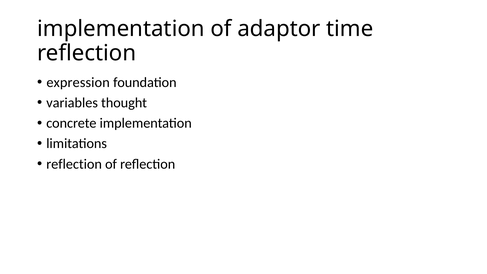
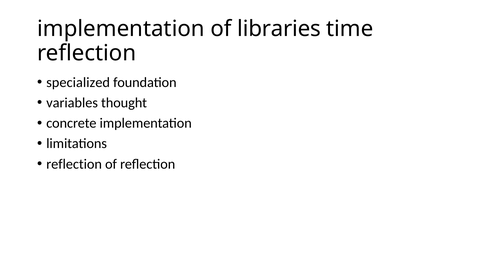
adaptor: adaptor -> libraries (279, 29)
expression: expression -> specialized (78, 82)
